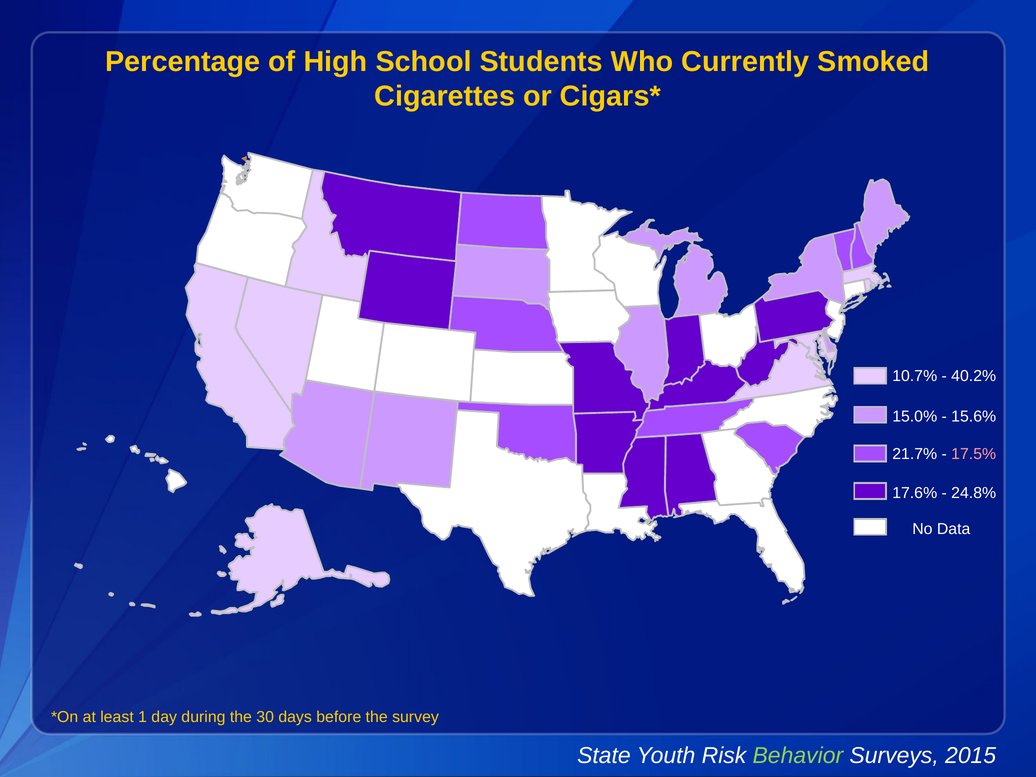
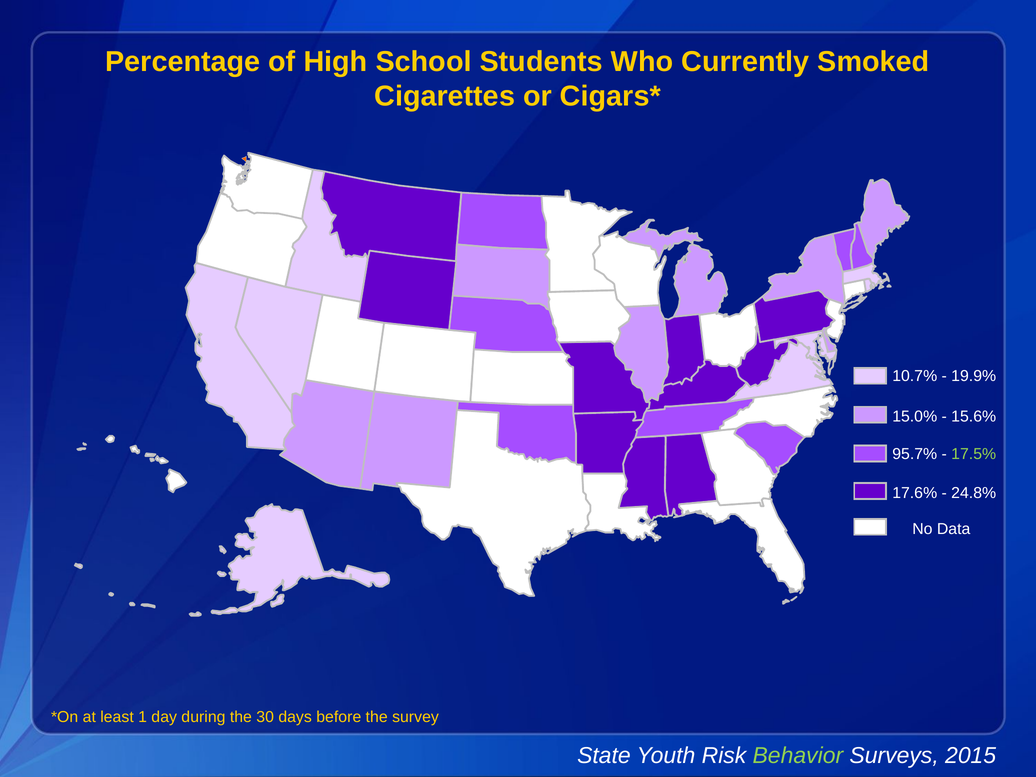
40.2%: 40.2% -> 19.9% (974, 376)
21.7%: 21.7% -> 95.7% (915, 454)
17.5% colour: pink -> light green (974, 454)
